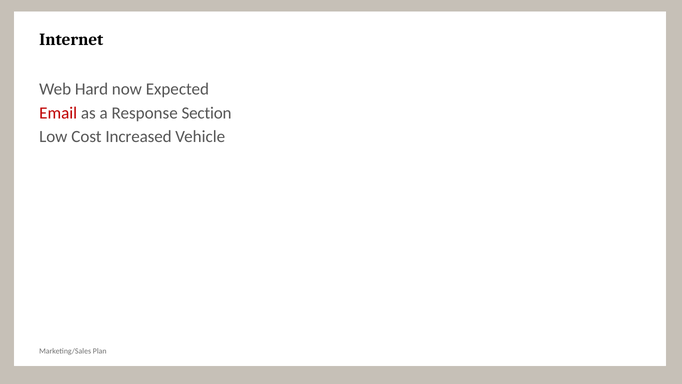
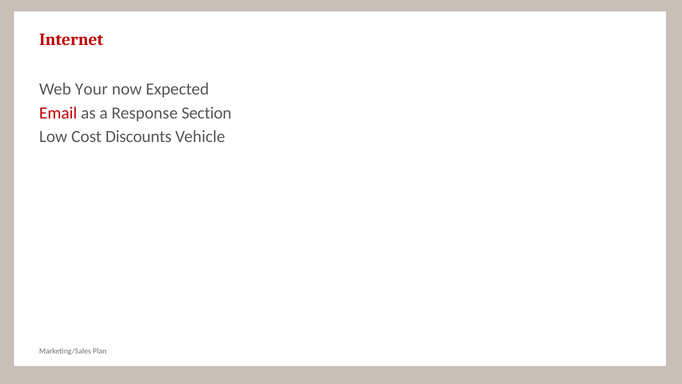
Internet colour: black -> red (71, 40)
Hard: Hard -> Your (91, 89)
Increased: Increased -> Discounts (139, 137)
